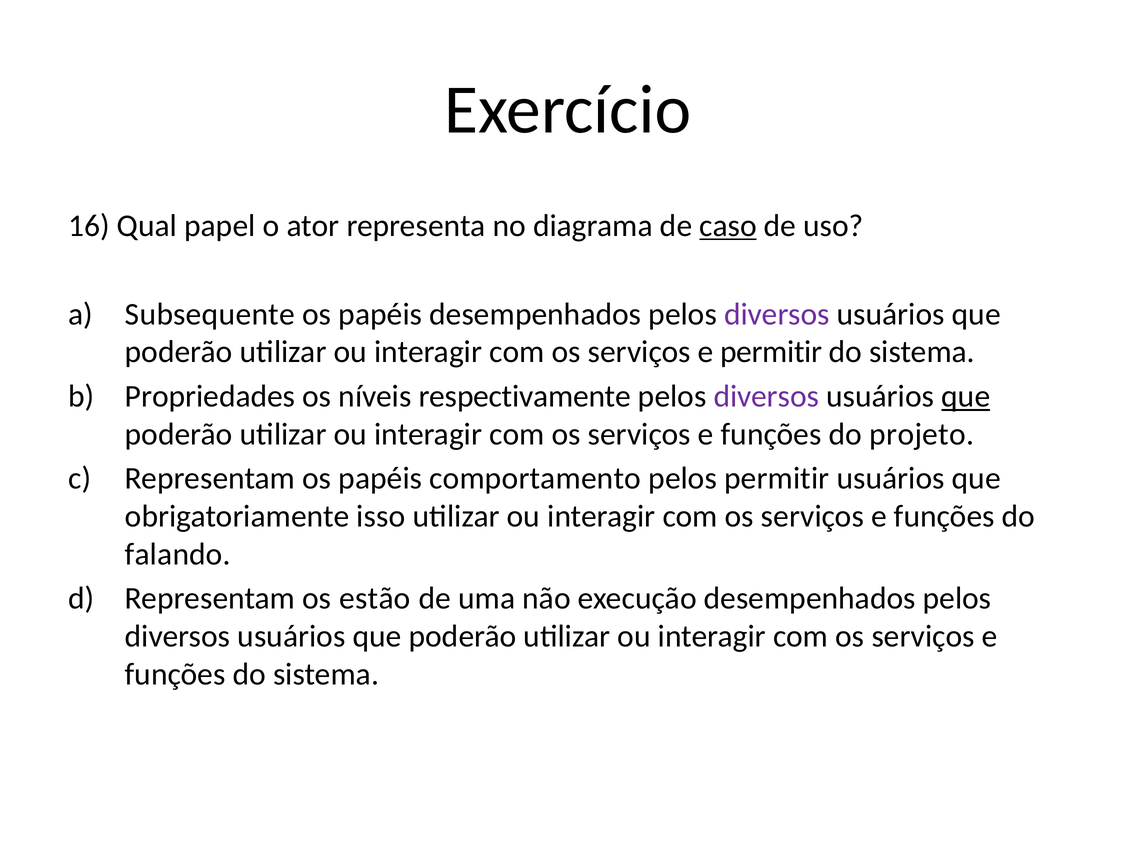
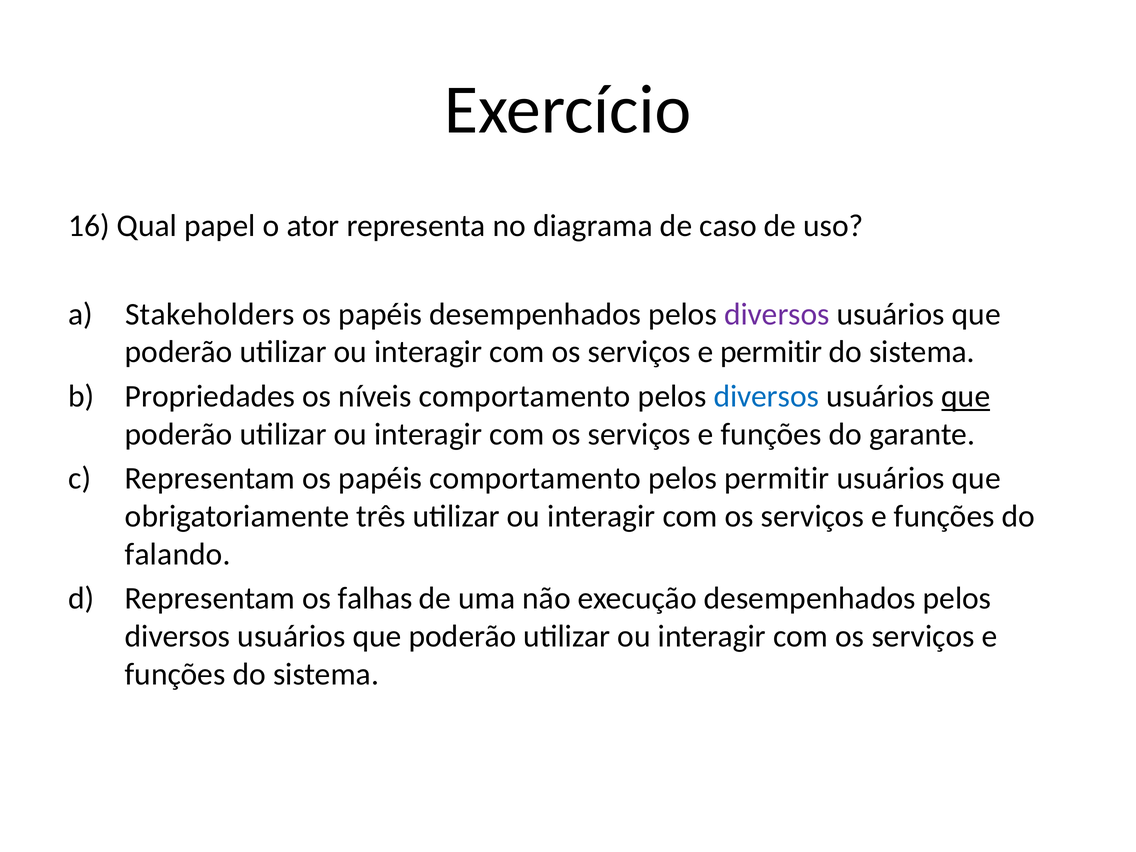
caso underline: present -> none (728, 226)
Subsequente: Subsequente -> Stakeholders (210, 314)
níveis respectivamente: respectivamente -> comportamento (525, 396)
diversos colour: purple -> blue (766, 396)
projeto: projeto -> garante (922, 434)
isso: isso -> três (381, 516)
estão: estão -> falhas (375, 599)
